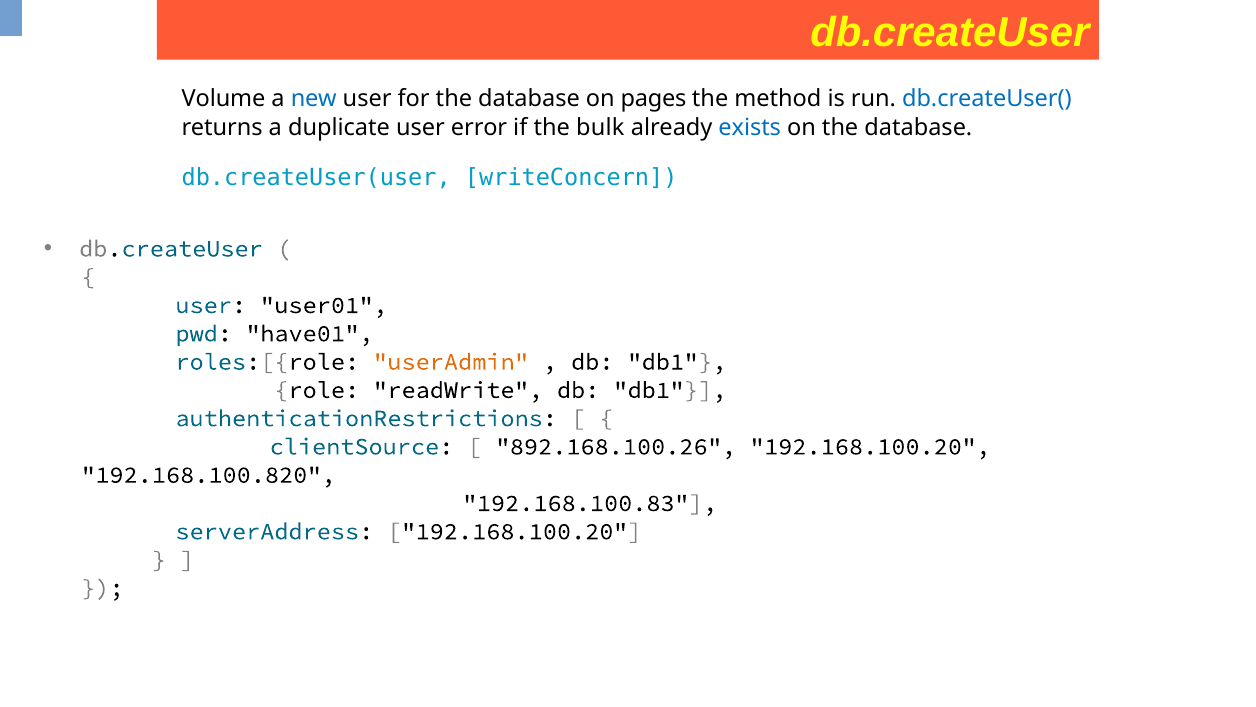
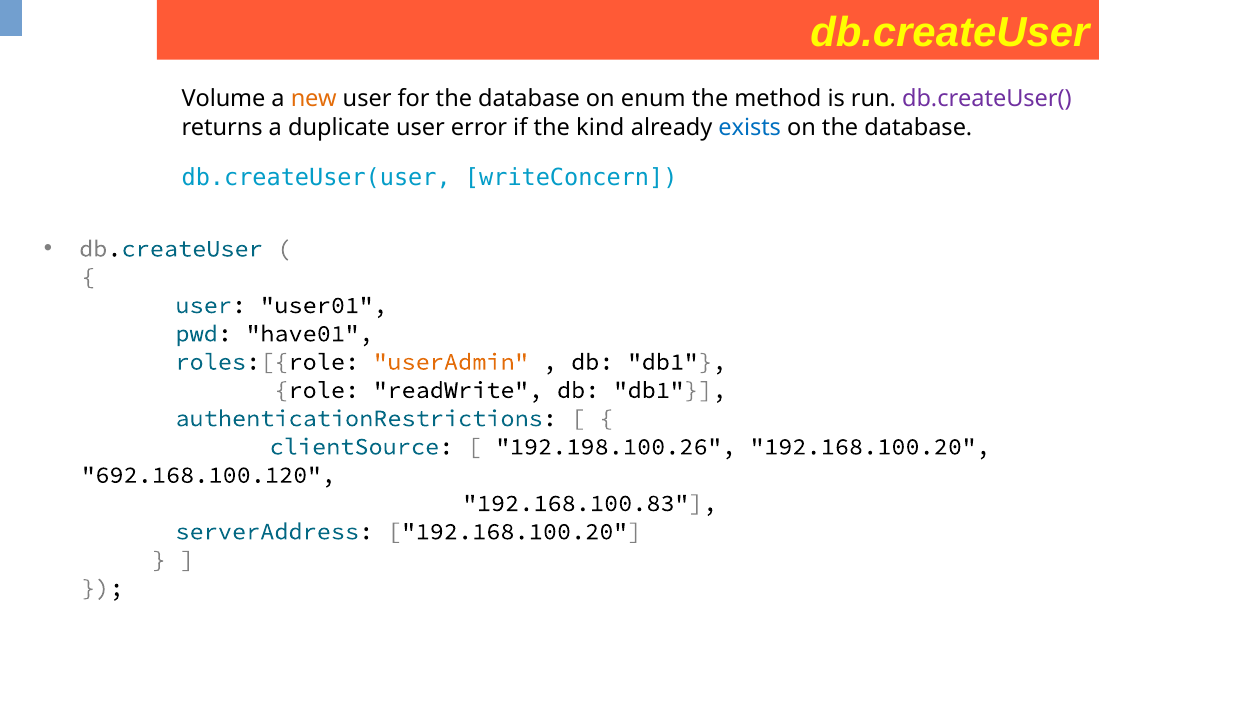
new colour: blue -> orange (314, 99)
pages: pages -> enum (653, 99)
db.createUser( colour: blue -> purple (987, 99)
bulk: bulk -> kind (600, 127)
892.168.100.26: 892.168.100.26 -> 192.198.100.26 (616, 446)
192.168.100.820: 192.168.100.820 -> 692.168.100.120 (208, 475)
